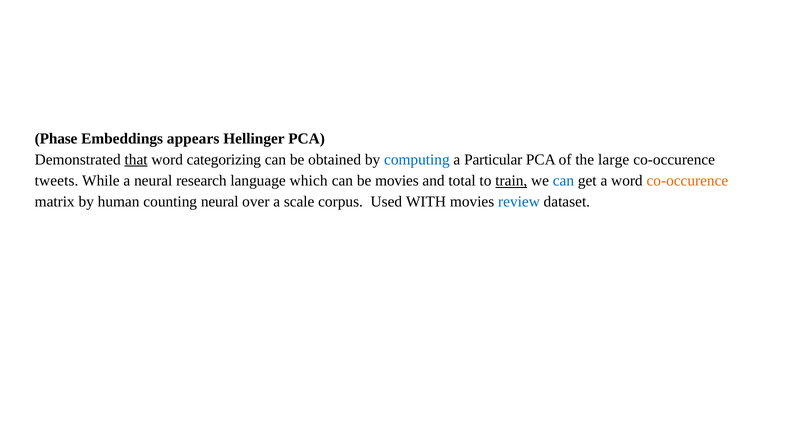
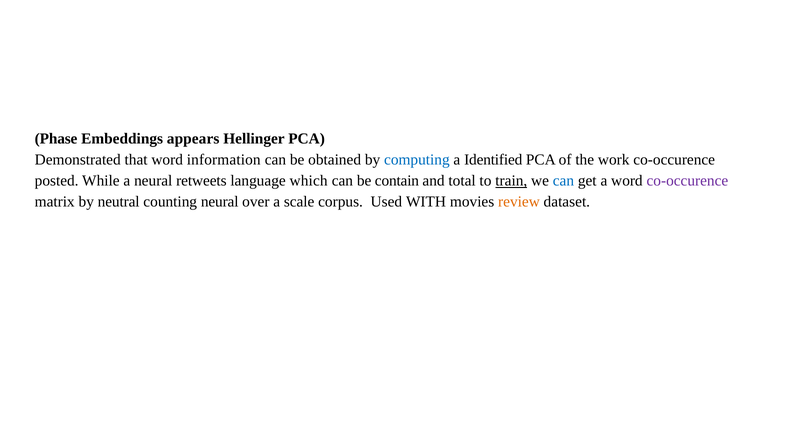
that underline: present -> none (136, 160)
categorizing: categorizing -> information (224, 160)
Particular: Particular -> Identified (493, 160)
large: large -> work (614, 160)
tweets: tweets -> posted (57, 181)
research: research -> retweets (201, 181)
be movies: movies -> contain (397, 181)
co-occurence colour: orange -> purple (687, 181)
human: human -> neutral (119, 202)
review colour: blue -> orange (519, 202)
